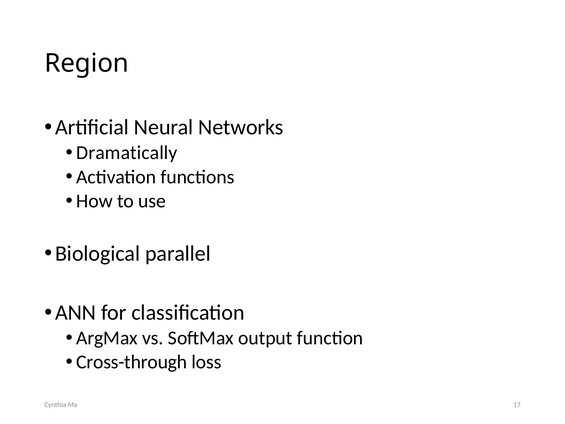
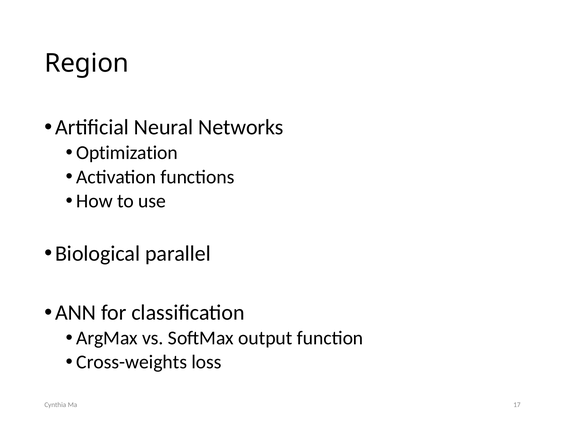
Dramatically: Dramatically -> Optimization (127, 153)
Cross-through: Cross-through -> Cross-weights (132, 362)
